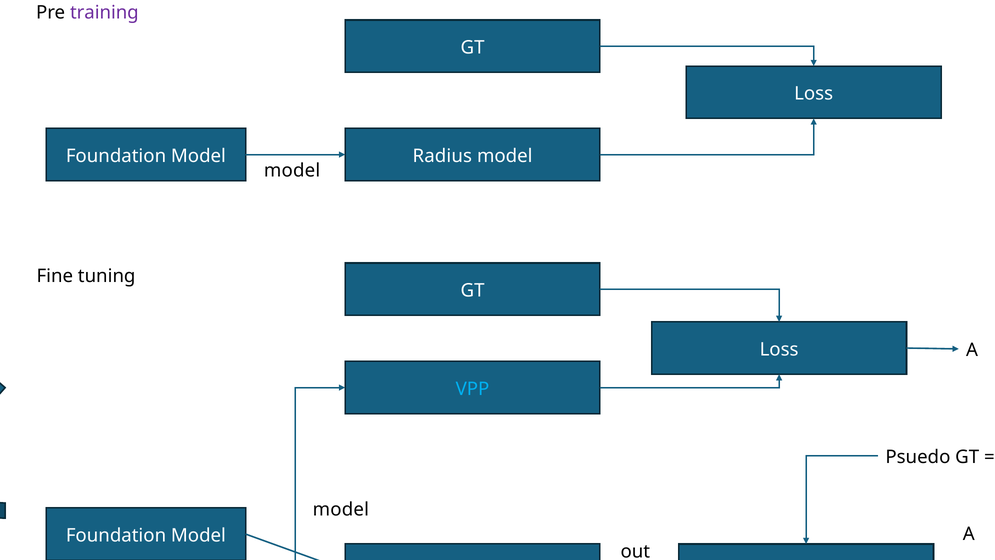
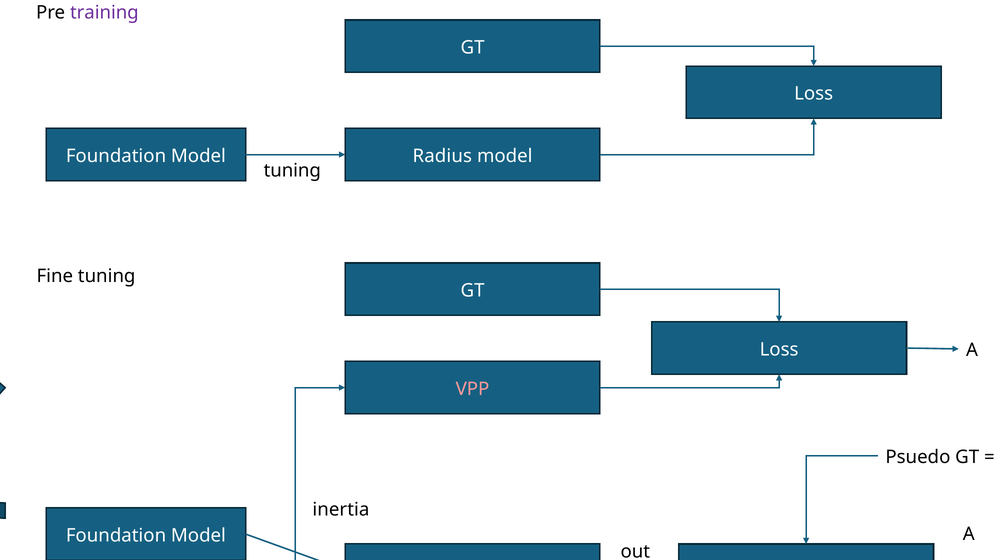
model: model -> tuning (292, 171)
VPP colour: light blue -> pink (473, 389)
model: model -> inertia (341, 509)
